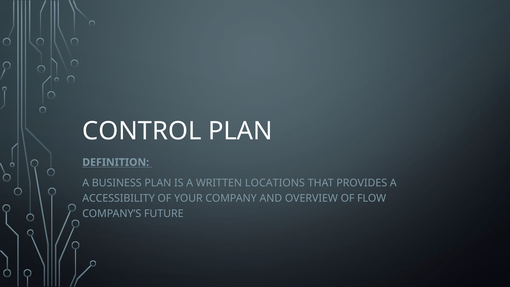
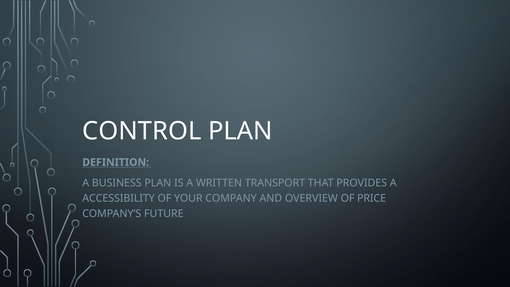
LOCATIONS: LOCATIONS -> TRANSPORT (275, 183)
FLOW: FLOW -> PRICE (372, 198)
